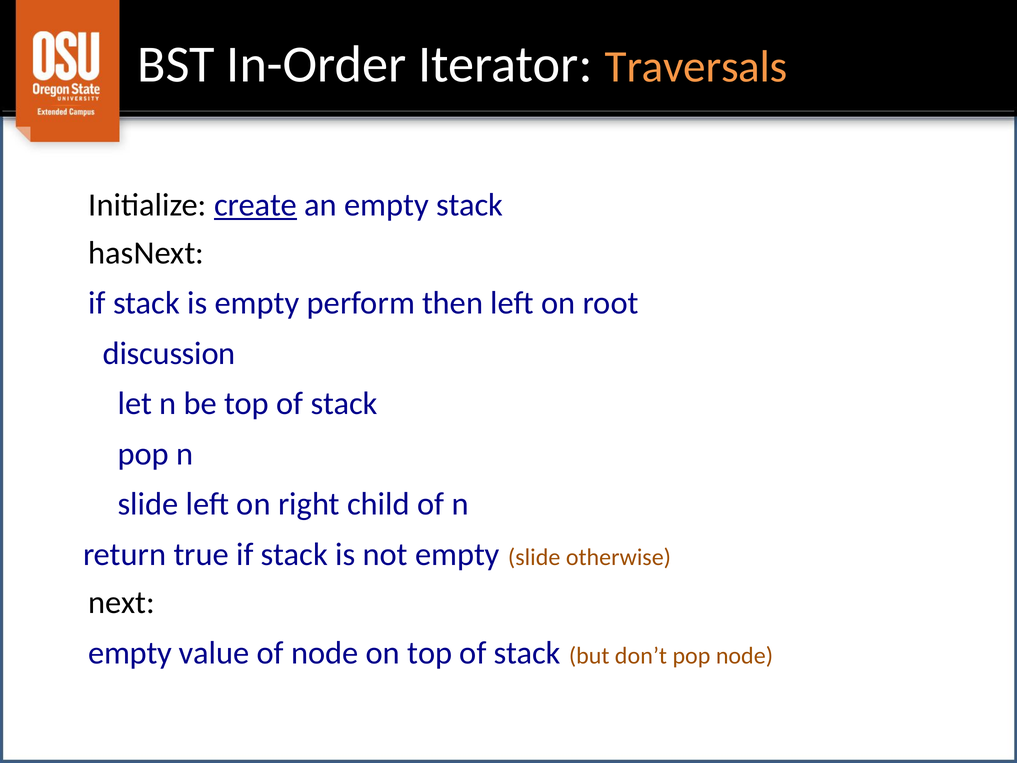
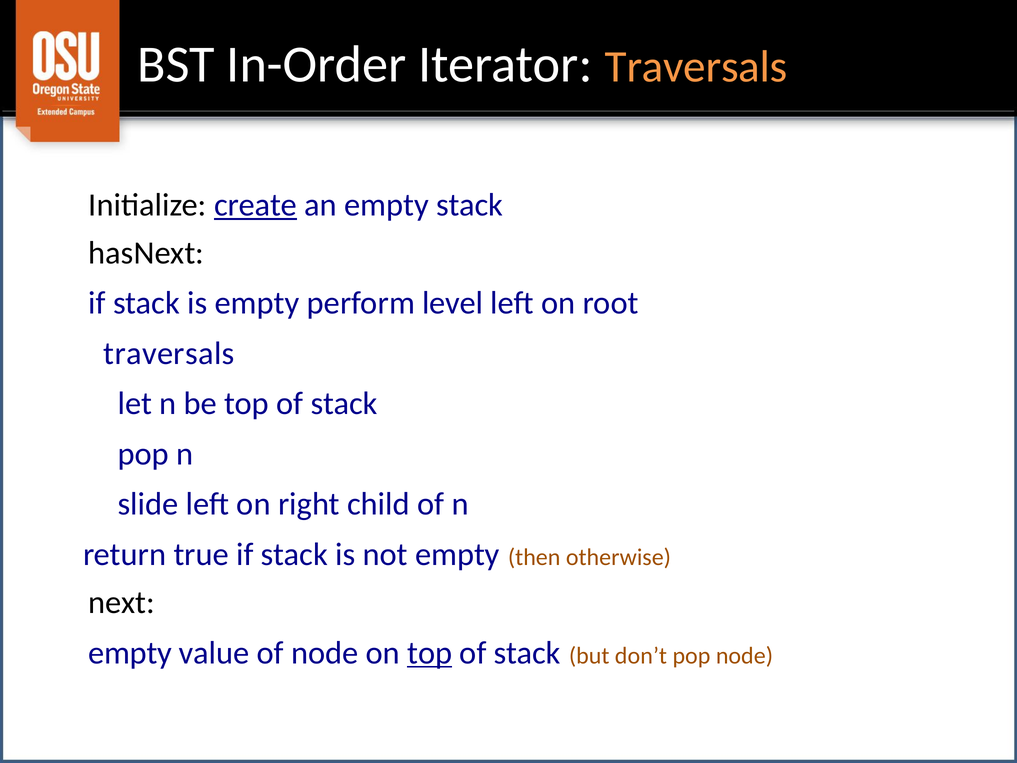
then: then -> level (453, 303)
discussion: discussion -> traversals (169, 353)
empty slide: slide -> then (534, 557)
top underline: none -> present (430, 653)
